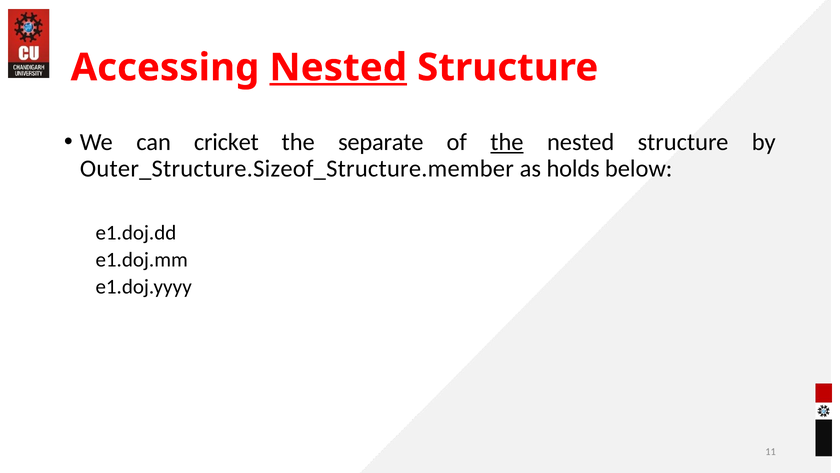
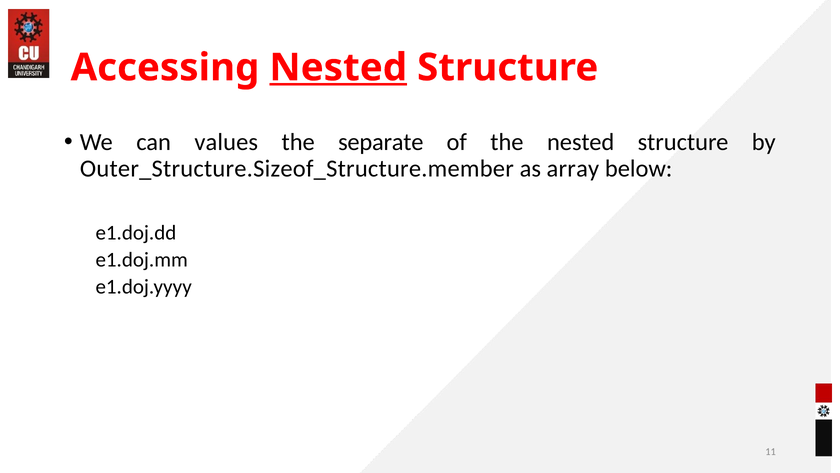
cricket: cricket -> values (226, 142)
the underline: present -> none (507, 142)
holds: holds -> array (573, 168)
